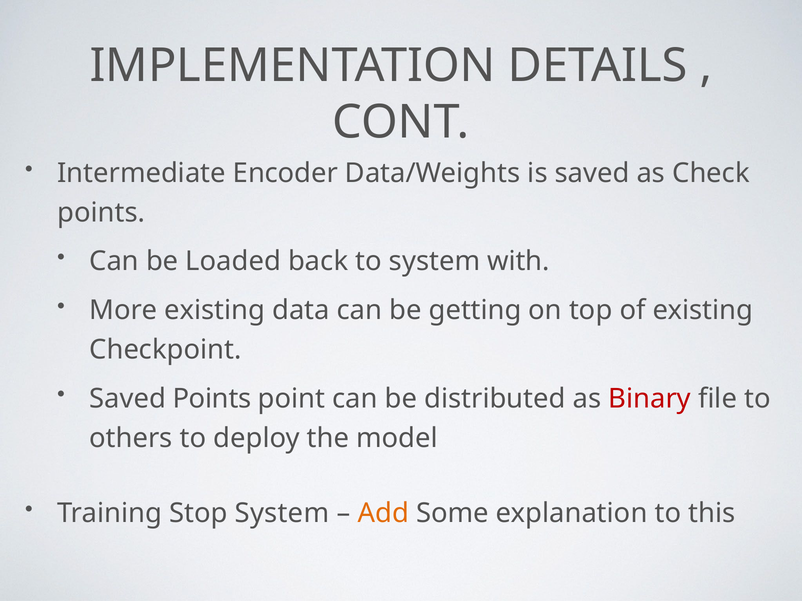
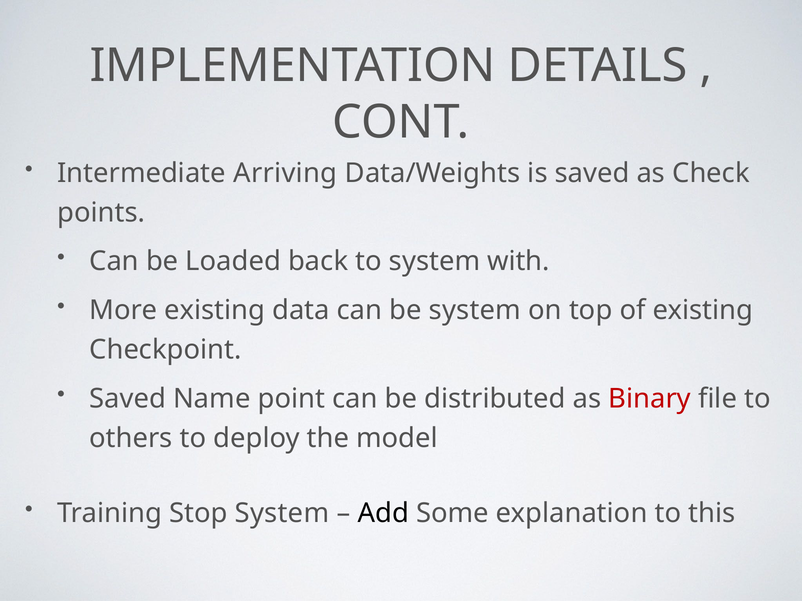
Encoder: Encoder -> Arriving (285, 173)
be getting: getting -> system (475, 311)
Saved Points: Points -> Name (212, 399)
Add colour: orange -> black (383, 514)
